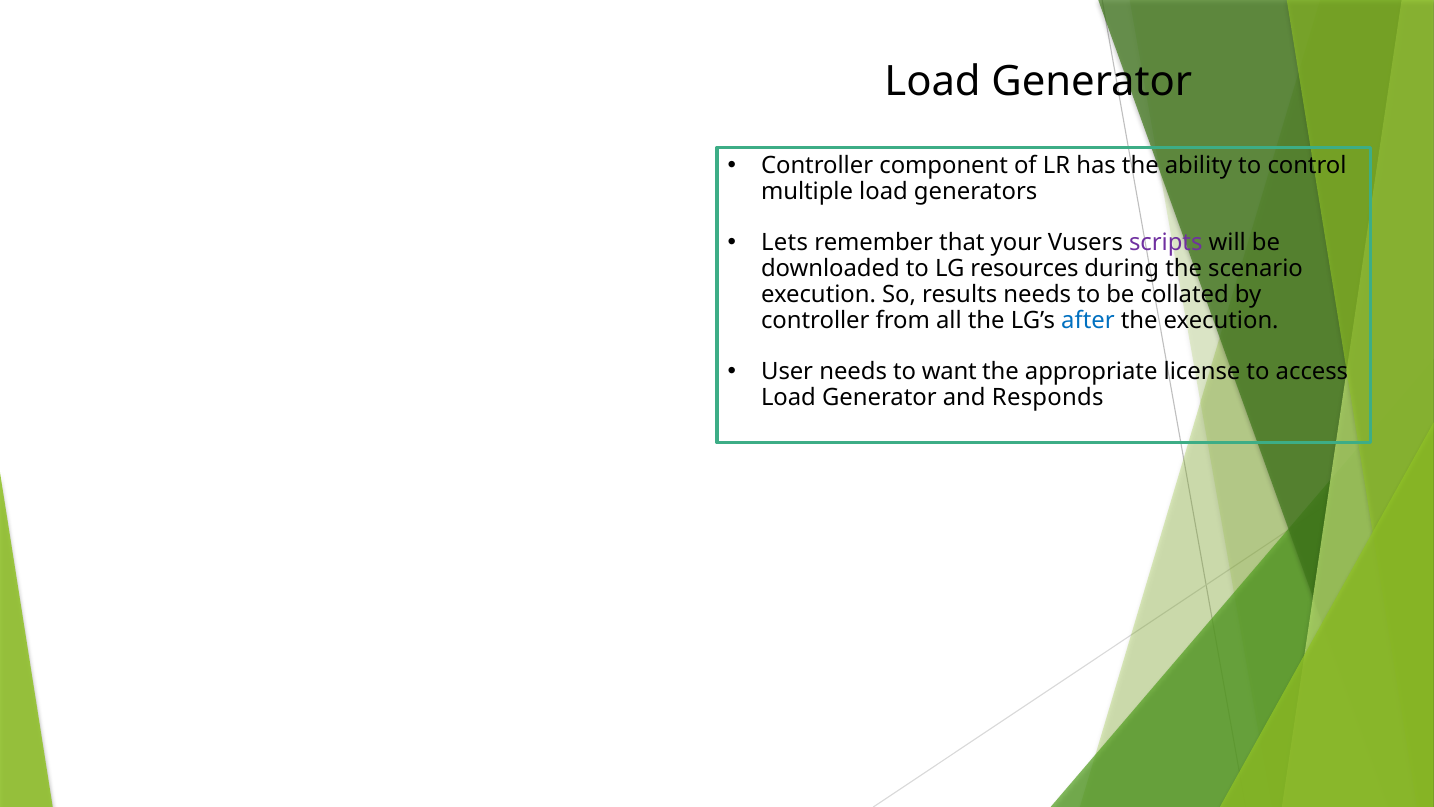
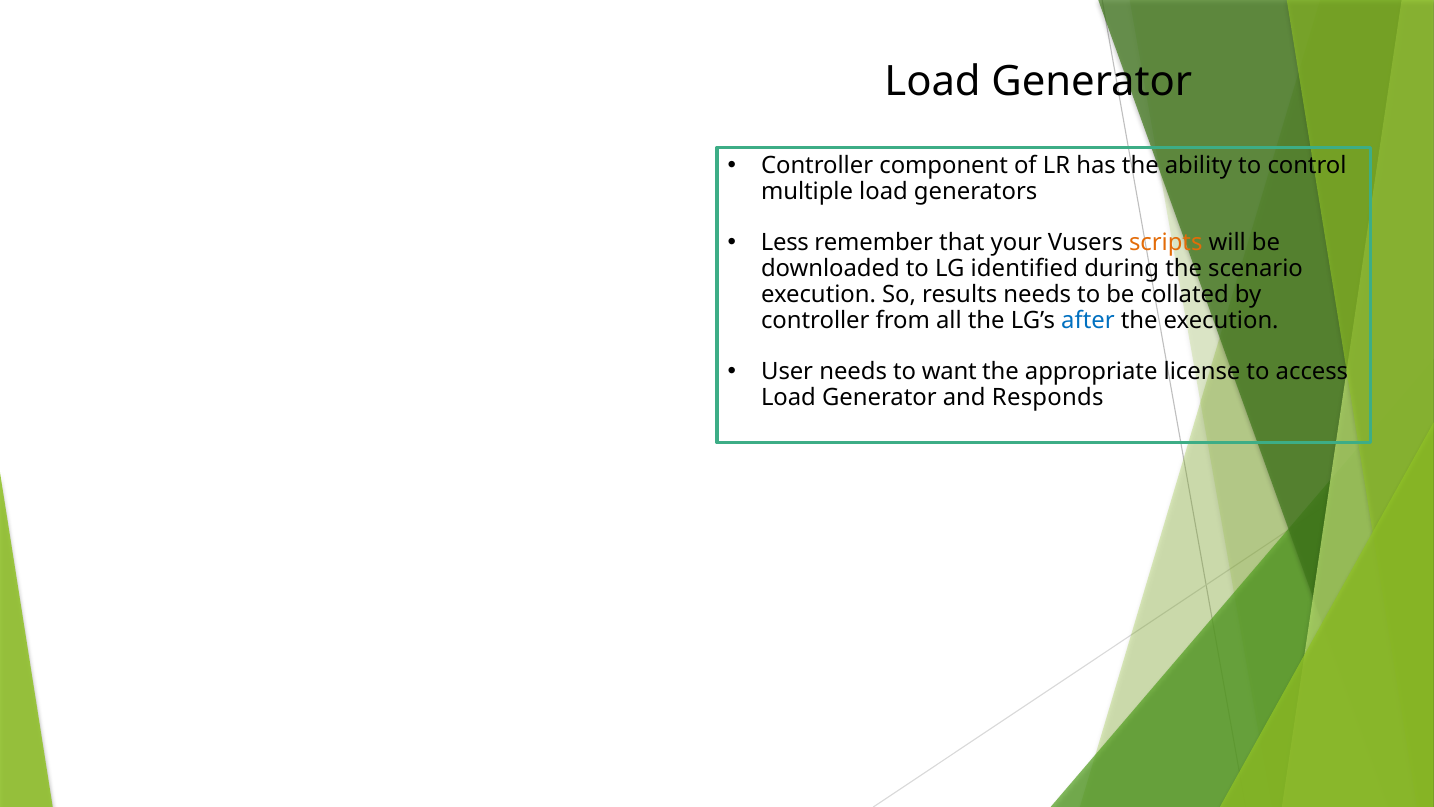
Lets: Lets -> Less (785, 243)
scripts colour: purple -> orange (1166, 243)
resources: resources -> identified (1024, 268)
